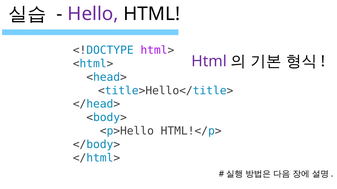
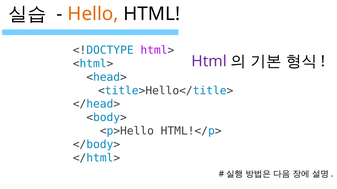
Hello colour: purple -> orange (93, 14)
